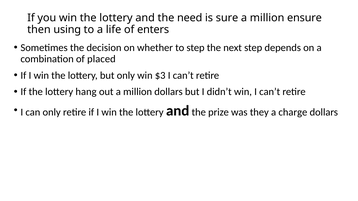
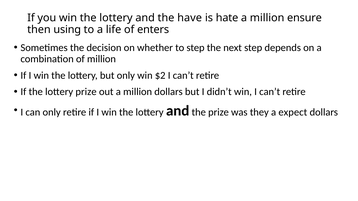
need: need -> have (190, 18)
sure: sure -> hate (227, 18)
of placed: placed -> million (101, 59)
$3: $3 -> $2 (160, 75)
lottery hang: hang -> prize (86, 92)
charge: charge -> expect (293, 112)
